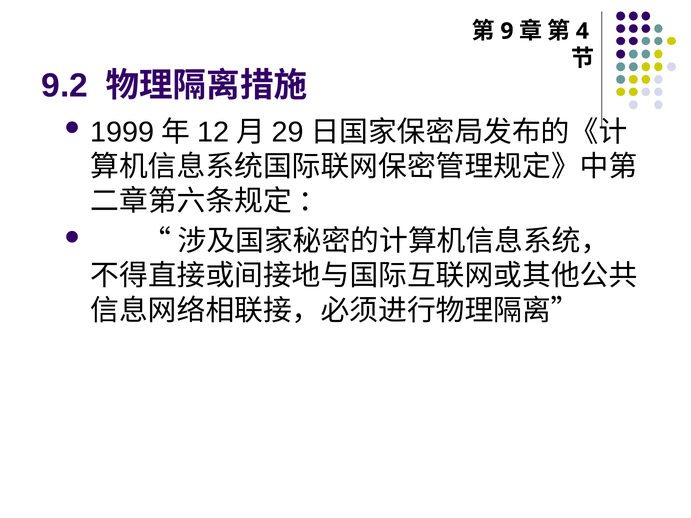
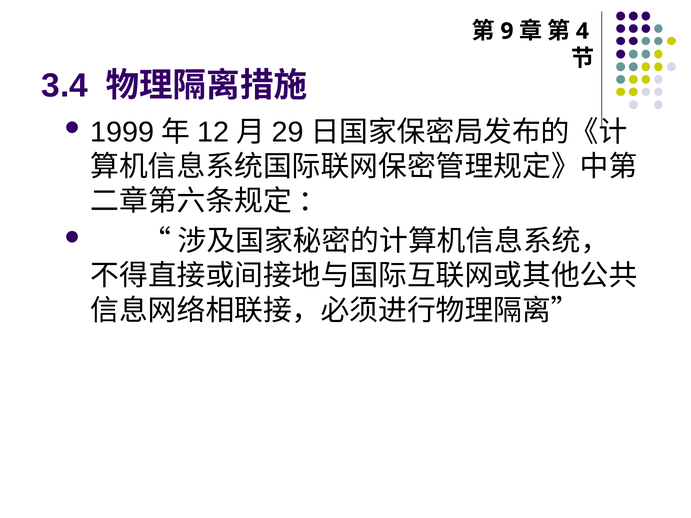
9.2: 9.2 -> 3.4 (65, 86)
